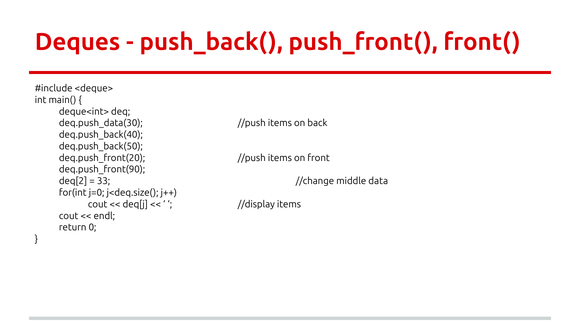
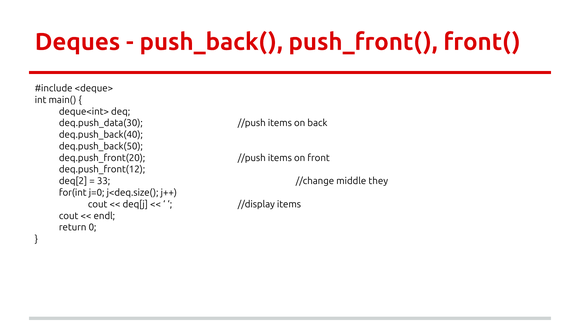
deq.push_front(90: deq.push_front(90 -> deq.push_front(12 (102, 170)
data: data -> they (378, 181)
